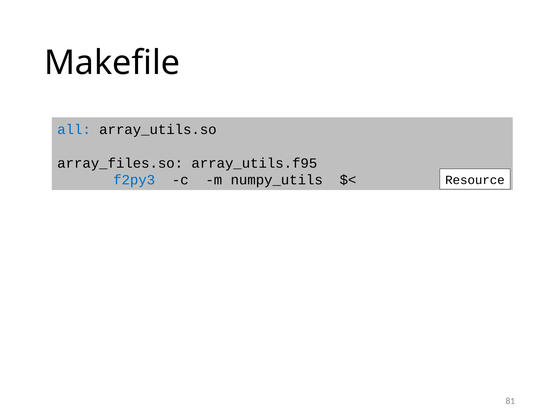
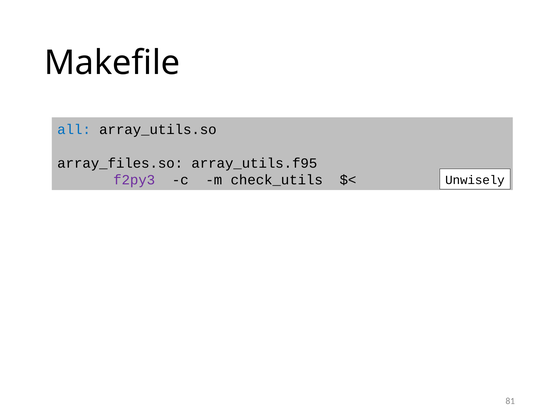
f2py3 colour: blue -> purple (134, 180)
numpy_utils: numpy_utils -> check_utils (277, 180)
Resource: Resource -> Unwisely (475, 180)
